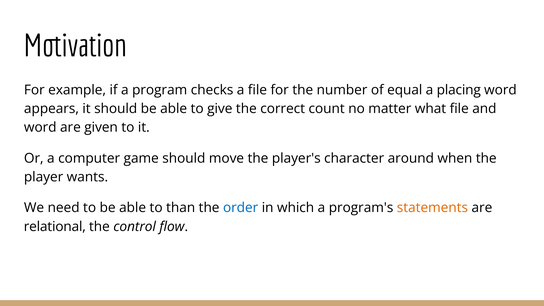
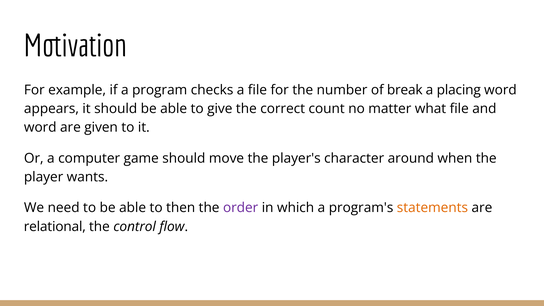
equal: equal -> break (405, 90)
than: than -> then (181, 208)
order colour: blue -> purple (241, 208)
